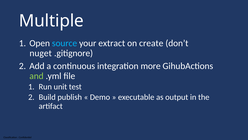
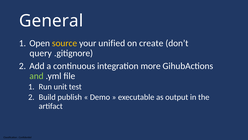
Multiple: Multiple -> General (51, 21)
source colour: light blue -> yellow (65, 43)
extract: extract -> unified (112, 43)
nuget: nuget -> query (41, 53)
